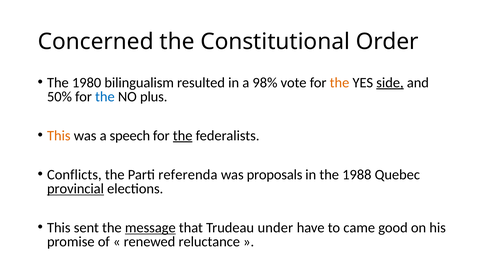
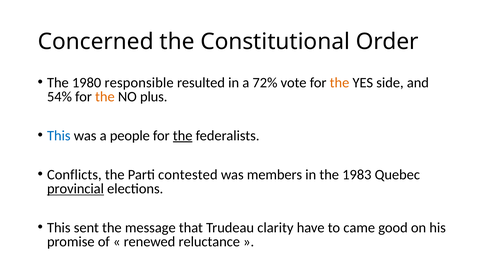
bilingualism: bilingualism -> responsible (139, 82)
98%: 98% -> 72% (265, 82)
side underline: present -> none (390, 82)
50%: 50% -> 54% (59, 96)
the colour: blue -> orange (105, 96)
This colour: orange -> blue (59, 135)
speech: speech -> people (130, 135)
referenda: referenda -> contested (188, 174)
proposals: proposals -> members (275, 174)
1988: 1988 -> 1983 (357, 174)
message underline: present -> none (150, 227)
under: under -> clarity (275, 227)
